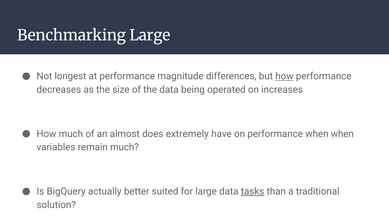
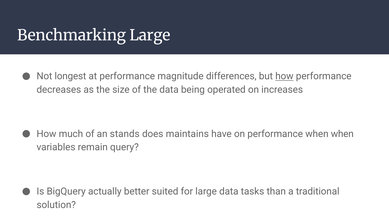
almost: almost -> stands (125, 134)
extremely: extremely -> maintains (187, 134)
remain much: much -> query (124, 147)
tasks underline: present -> none (253, 191)
